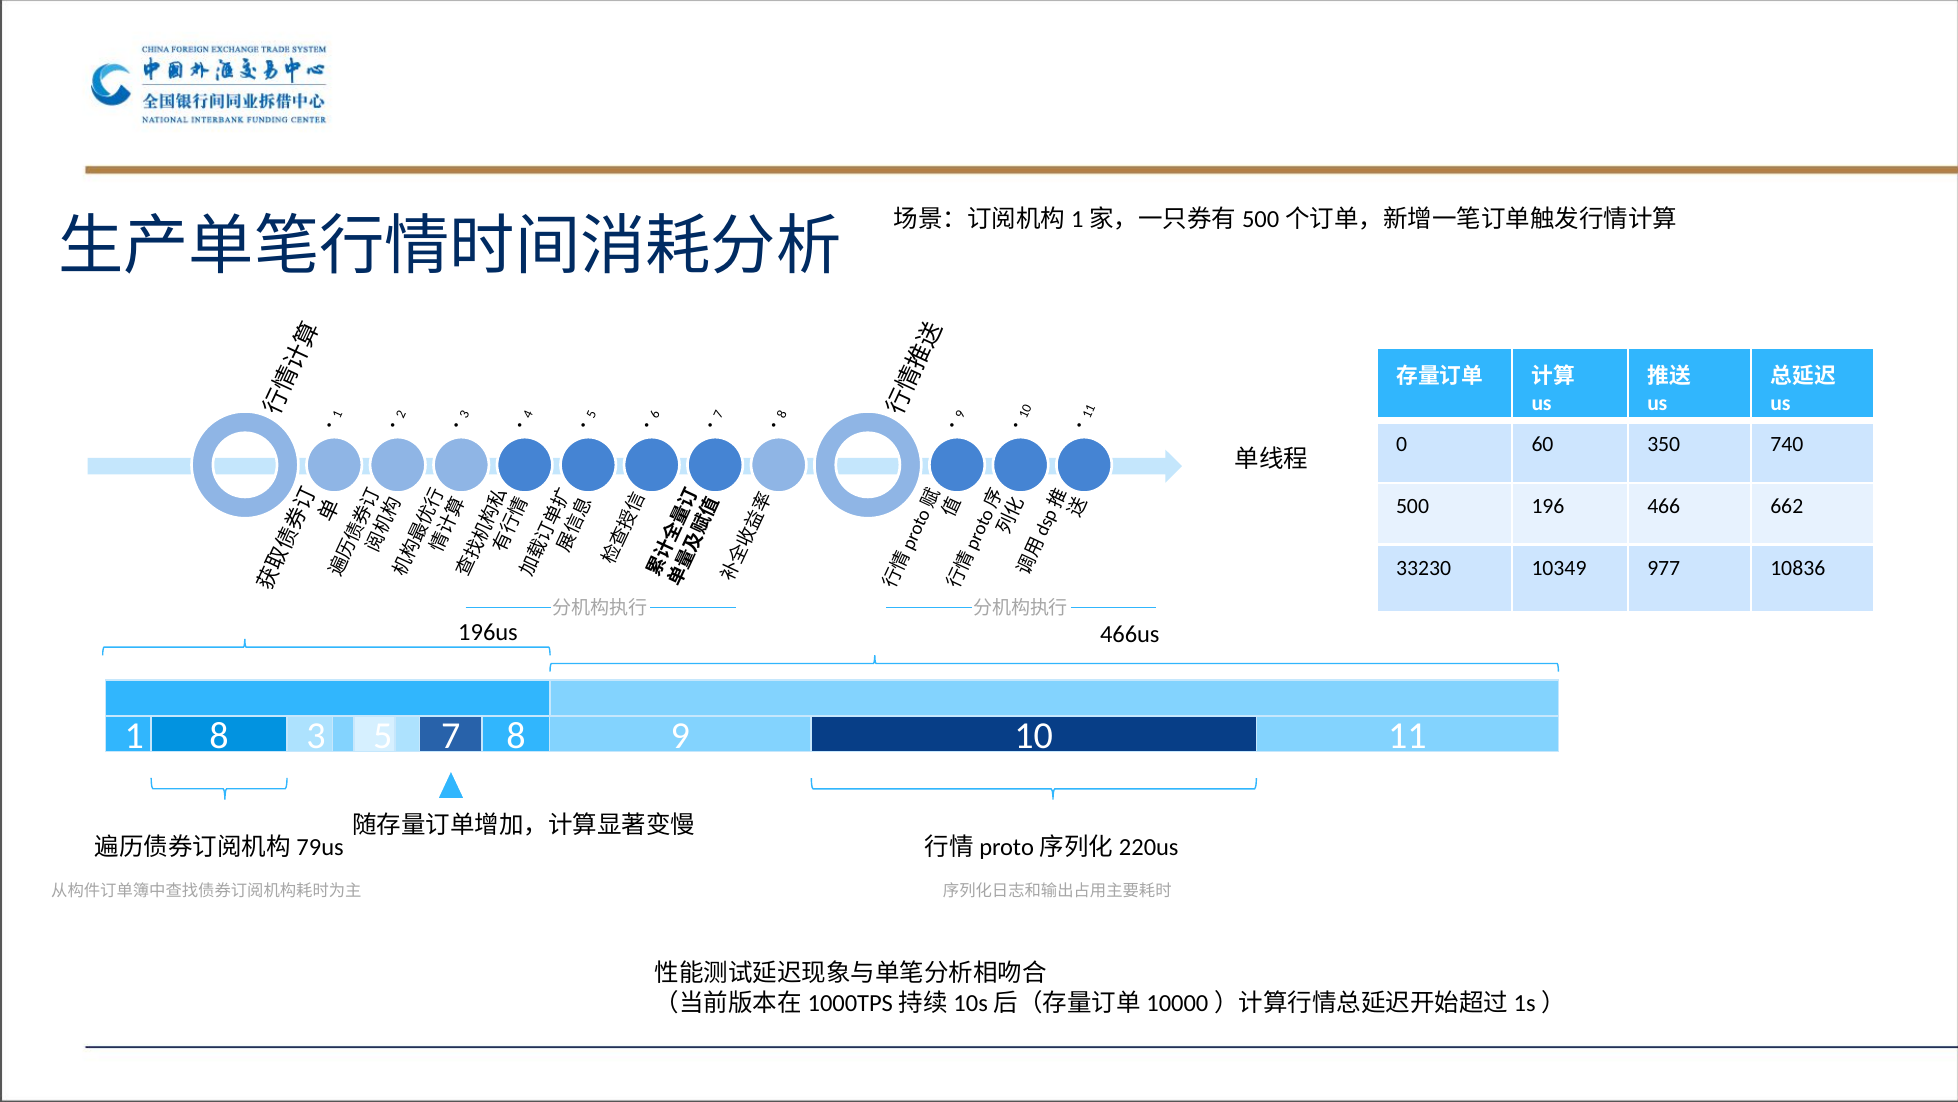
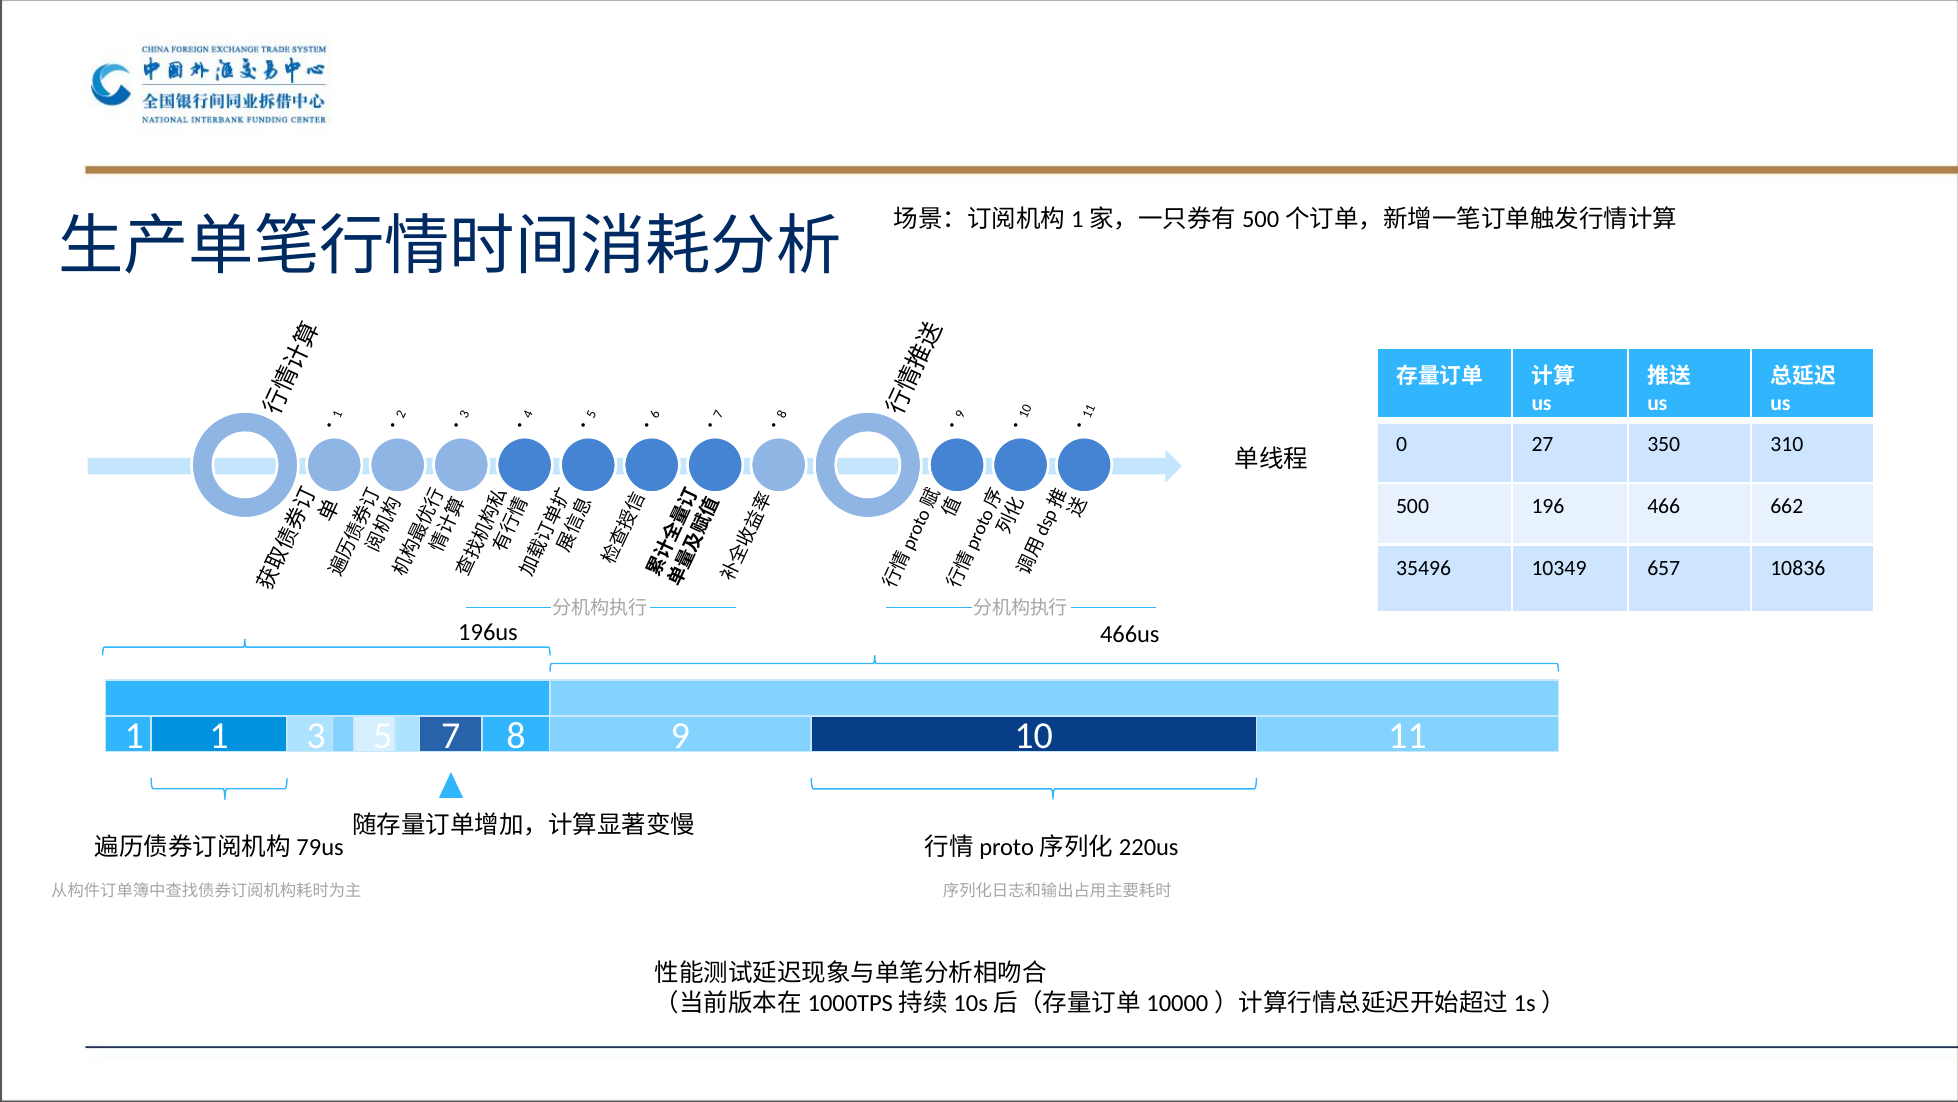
60: 60 -> 27 (1543, 444)
740: 740 -> 310 (1787, 444)
33230: 33230 -> 35496 (1424, 568)
977: 977 -> 657 (1664, 568)
8: 8 -> 1 (219, 736)
